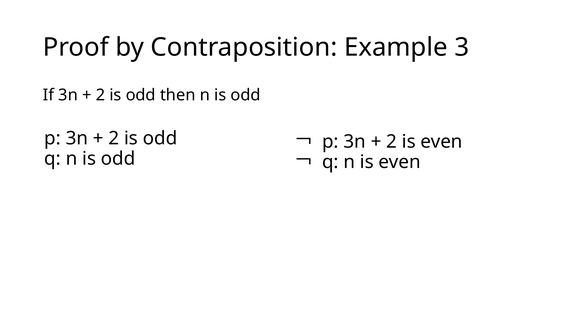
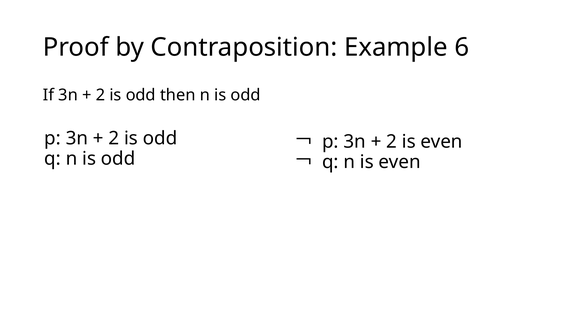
3: 3 -> 6 (462, 47)
